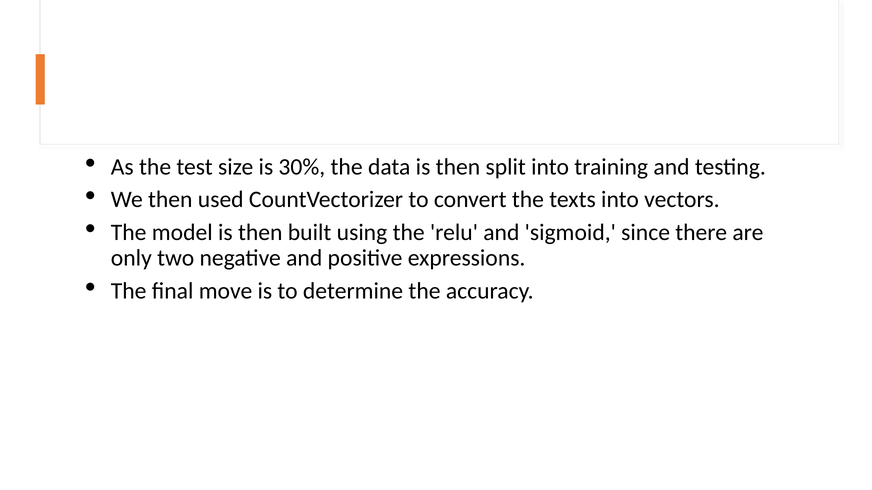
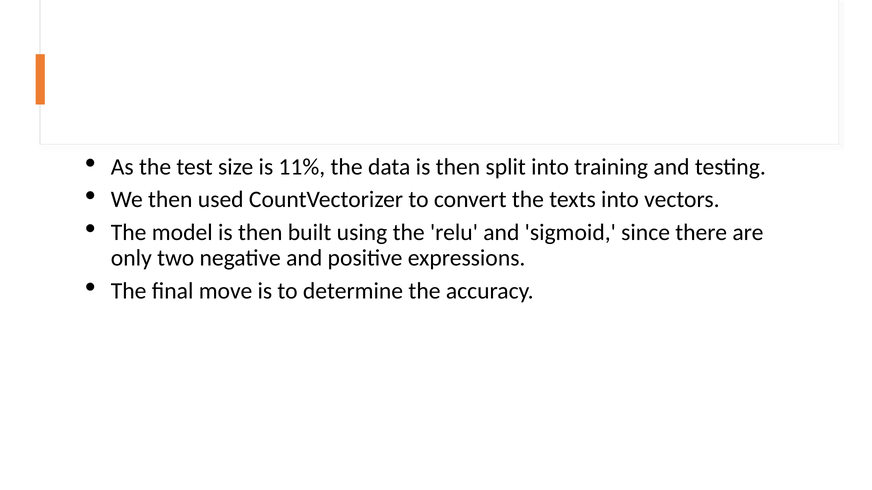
30%: 30% -> 11% (302, 167)
